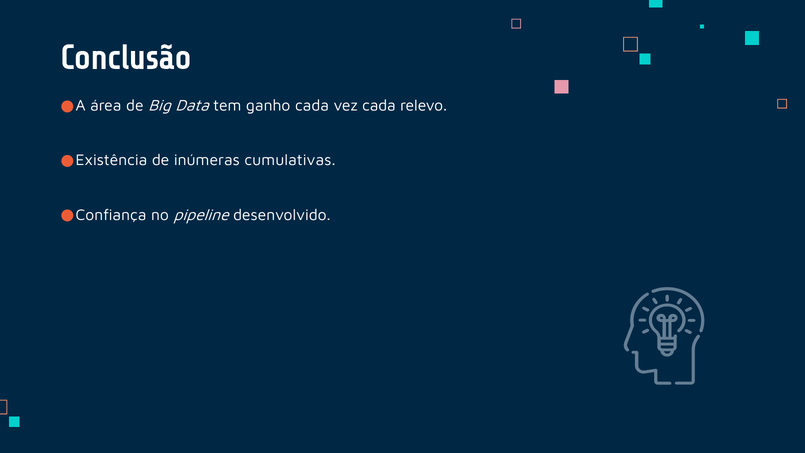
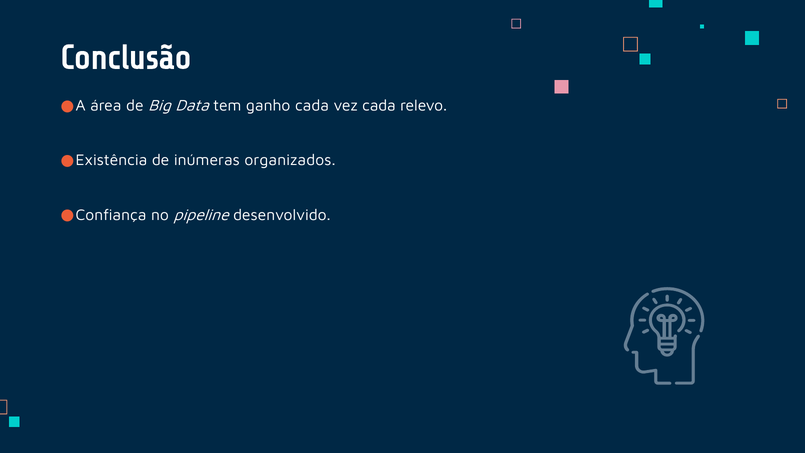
cumulativas: cumulativas -> organizados (290, 160)
